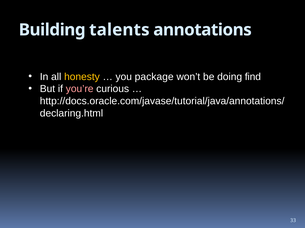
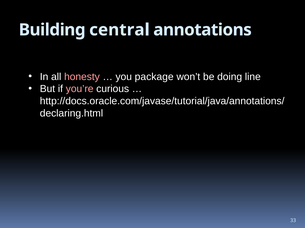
talents: talents -> central (119, 30)
honesty colour: yellow -> pink (82, 77)
find: find -> line (253, 77)
